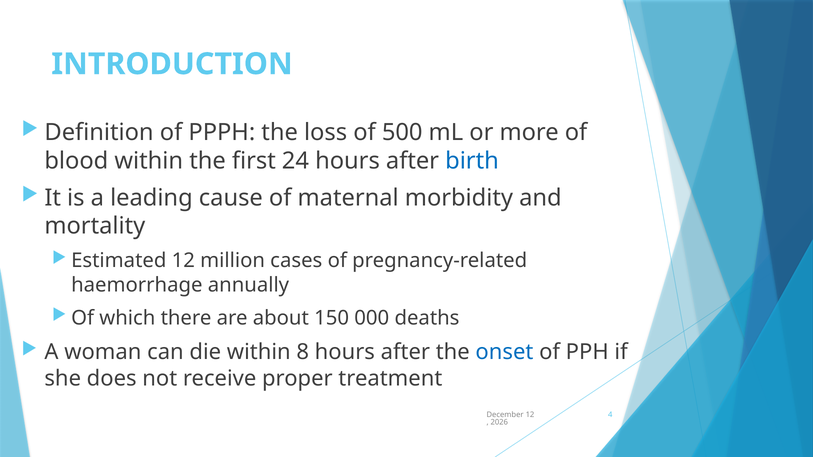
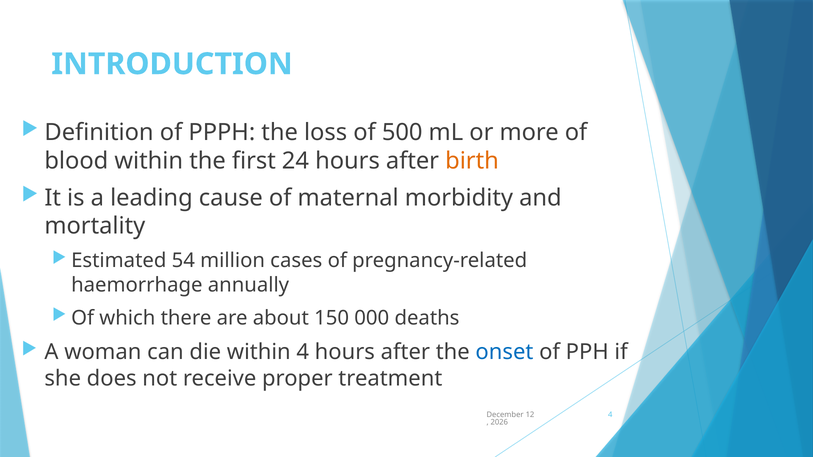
birth colour: blue -> orange (472, 161)
Estimated 12: 12 -> 54 (183, 261)
within 8: 8 -> 4 (303, 352)
